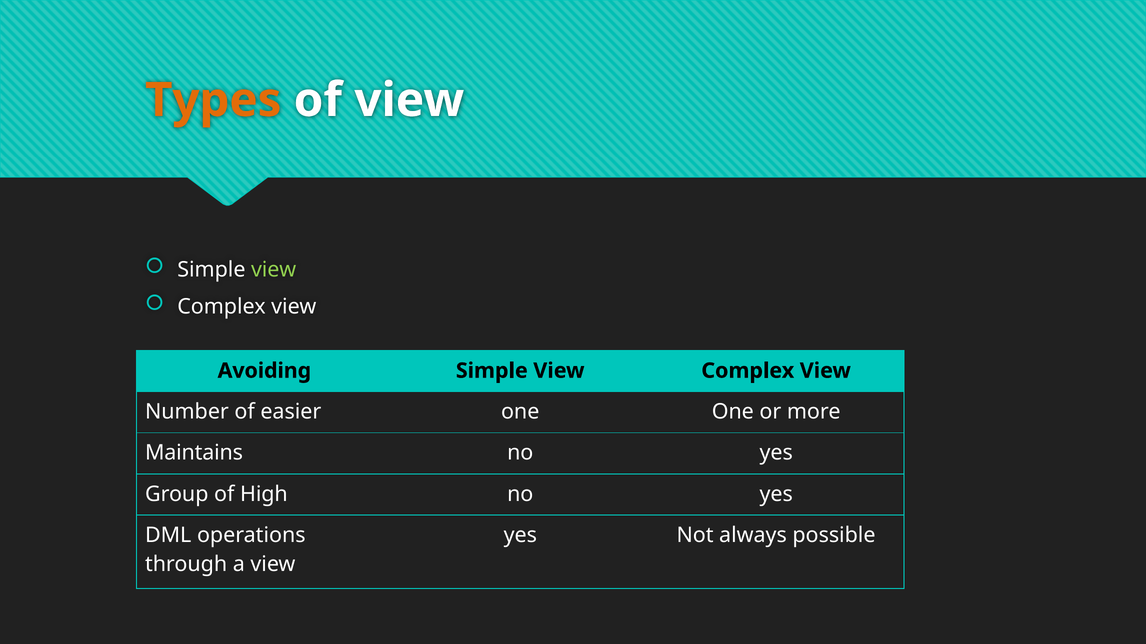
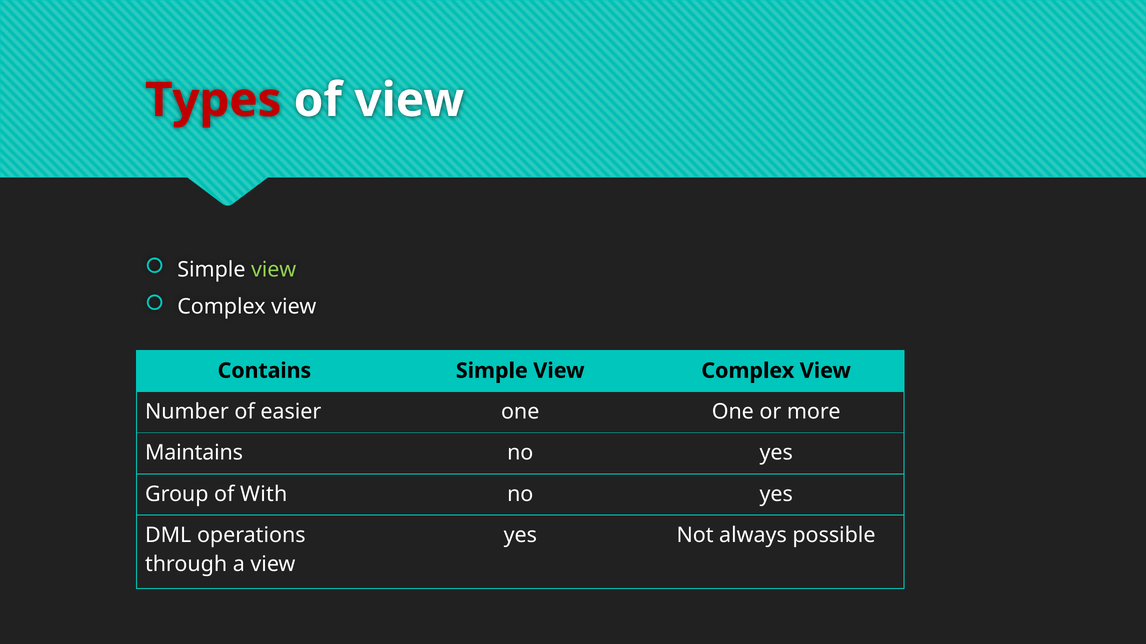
Types colour: orange -> red (213, 100)
Avoiding: Avoiding -> Contains (264, 371)
High: High -> With (264, 494)
